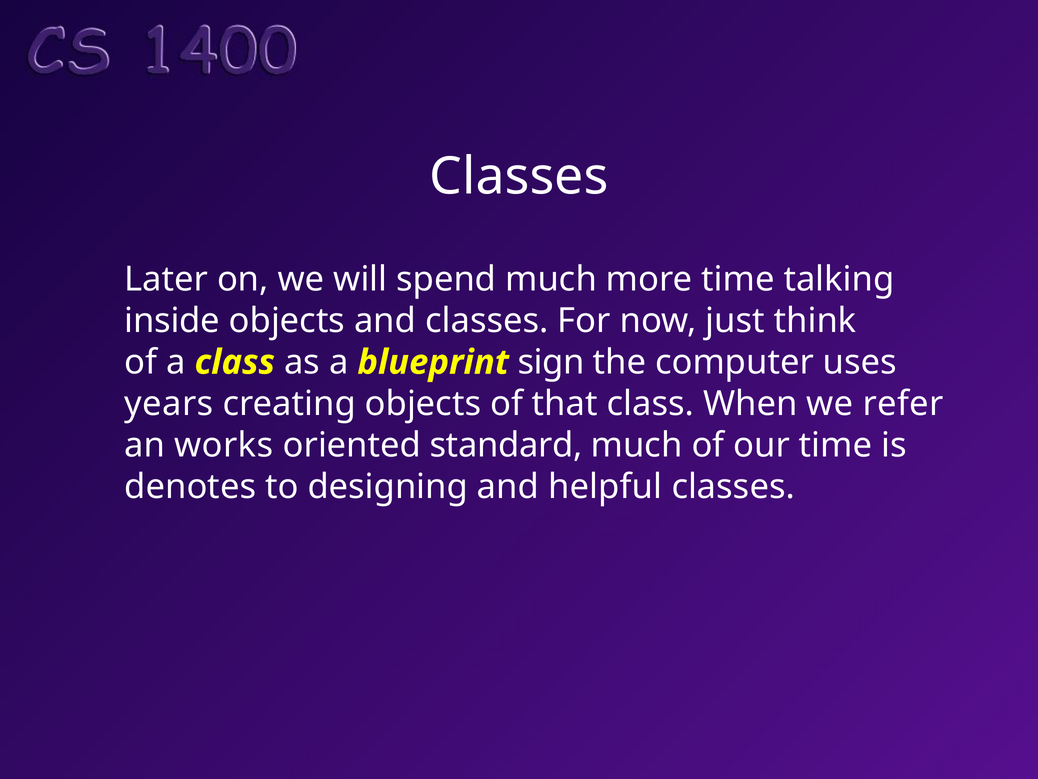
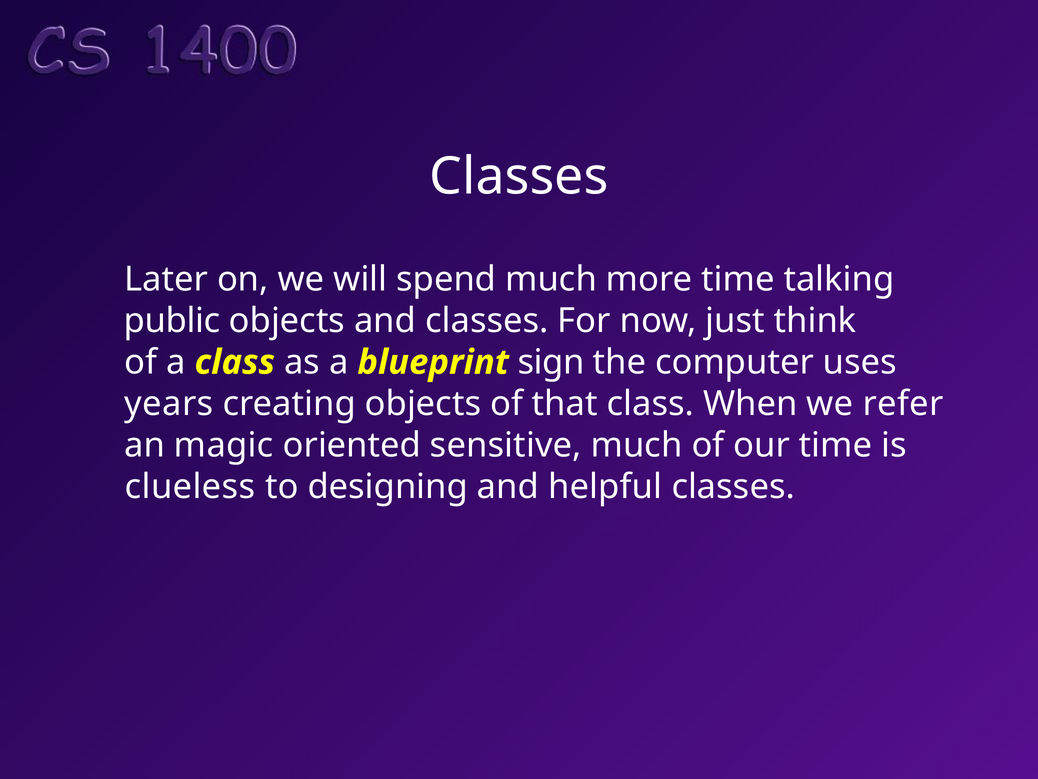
inside: inside -> public (172, 321)
works: works -> magic (224, 445)
standard: standard -> sensitive (506, 445)
denotes: denotes -> clueless (190, 487)
